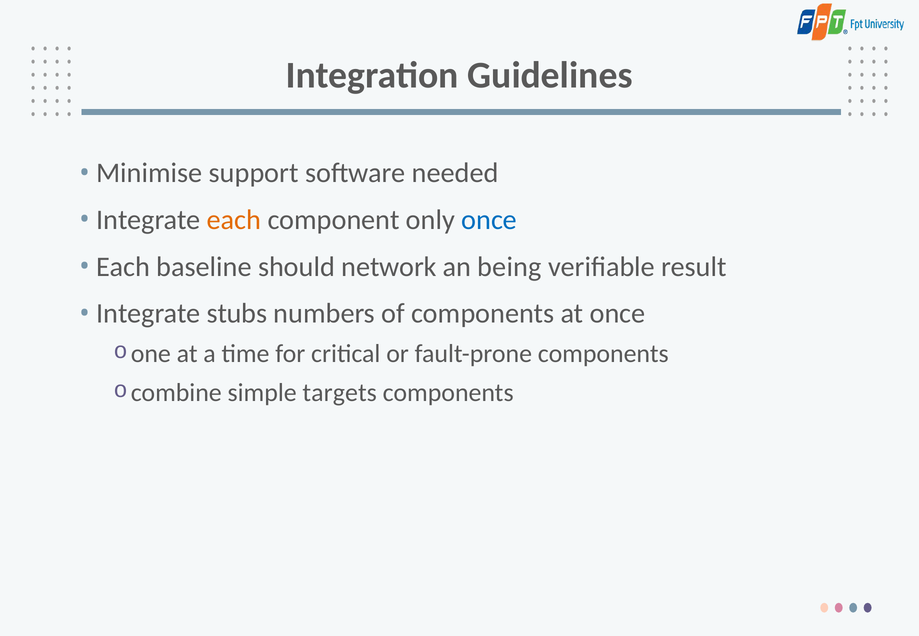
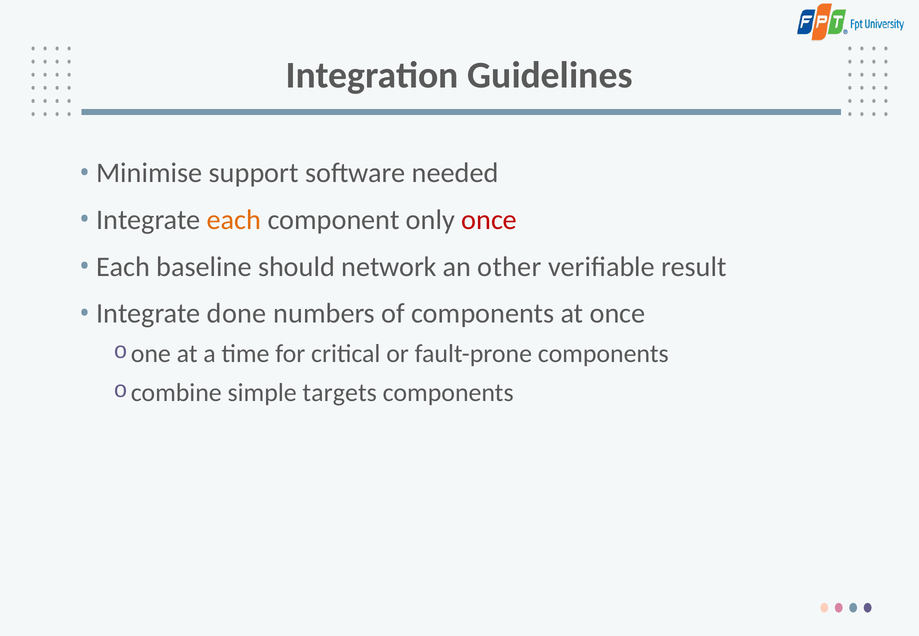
once colour: blue -> red (489, 220)
being: being -> other (510, 267)
stubs: stubs -> done (237, 314)
